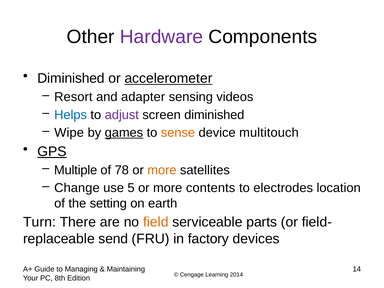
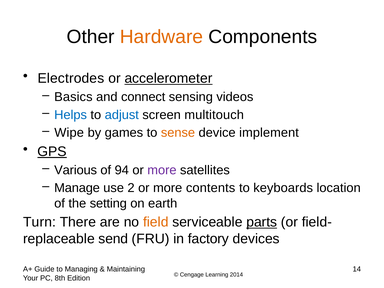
Hardware colour: purple -> orange (161, 37)
Diminished: Diminished -> Electrodes (71, 78)
Resort: Resort -> Basics (73, 97)
adapter: adapter -> connect (143, 97)
adjust colour: purple -> blue (122, 115)
screen diminished: diminished -> multitouch (214, 115)
games underline: present -> none (124, 133)
multitouch: multitouch -> implement (269, 133)
Multiple: Multiple -> Various (76, 170)
78: 78 -> 94 (122, 170)
more colour: orange -> purple (162, 170)
Change: Change -> Manage (77, 188)
5: 5 -> 2 (131, 188)
electrodes: electrodes -> keyboards (283, 188)
parts underline: none -> present (262, 222)
